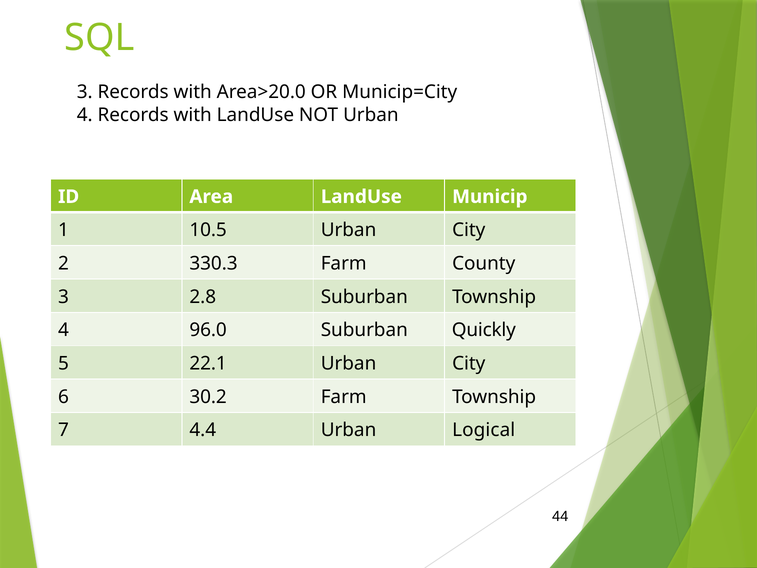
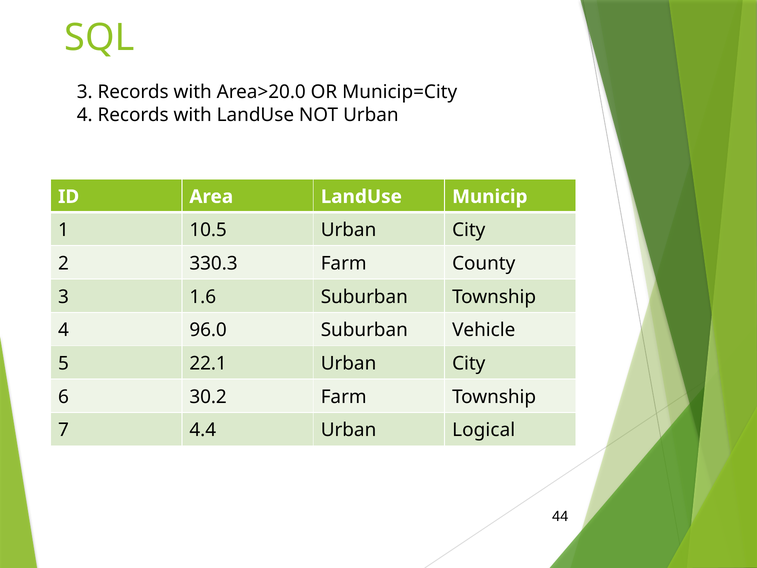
2.8: 2.8 -> 1.6 (203, 297)
Quickly: Quickly -> Vehicle (484, 330)
